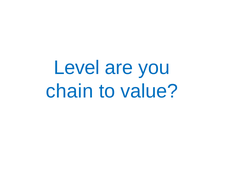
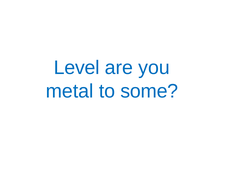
chain: chain -> metal (70, 91)
value: value -> some (149, 91)
